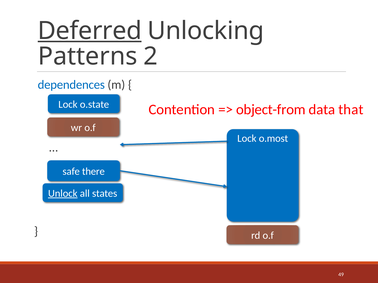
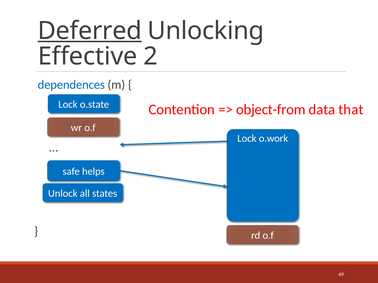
Patterns: Patterns -> Effective (88, 56)
o.most: o.most -> o.work (273, 139)
there: there -> helps (93, 172)
Unlock underline: present -> none (63, 194)
